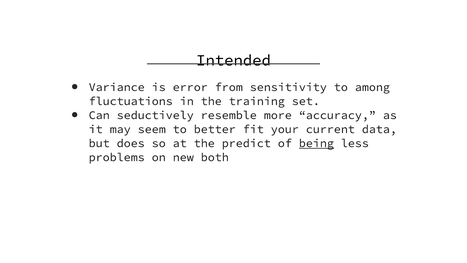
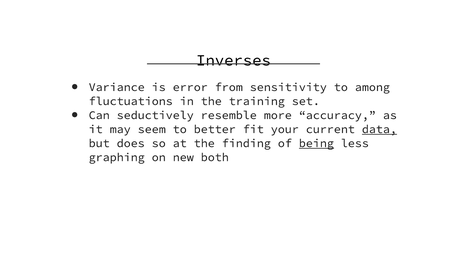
Intended: Intended -> Inverses (234, 60)
data underline: none -> present (379, 129)
predict: predict -> finding (246, 143)
problems: problems -> graphing (117, 157)
